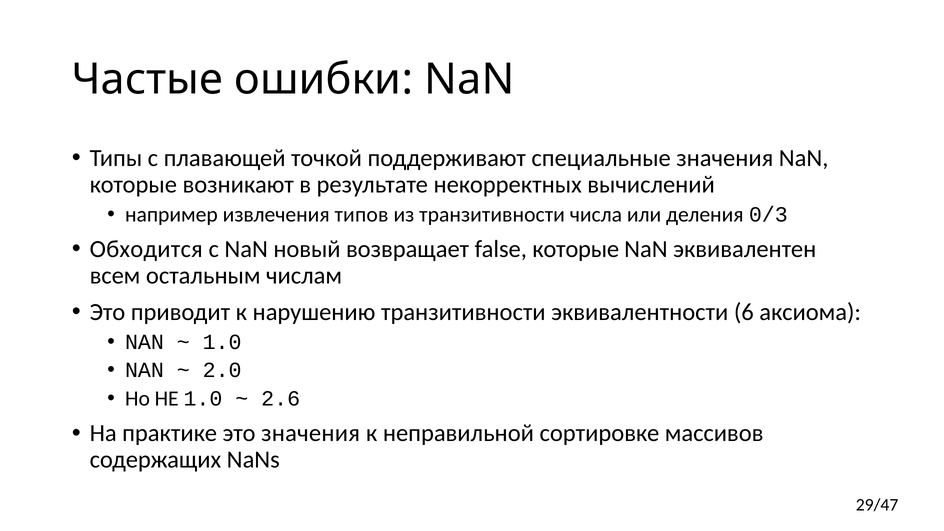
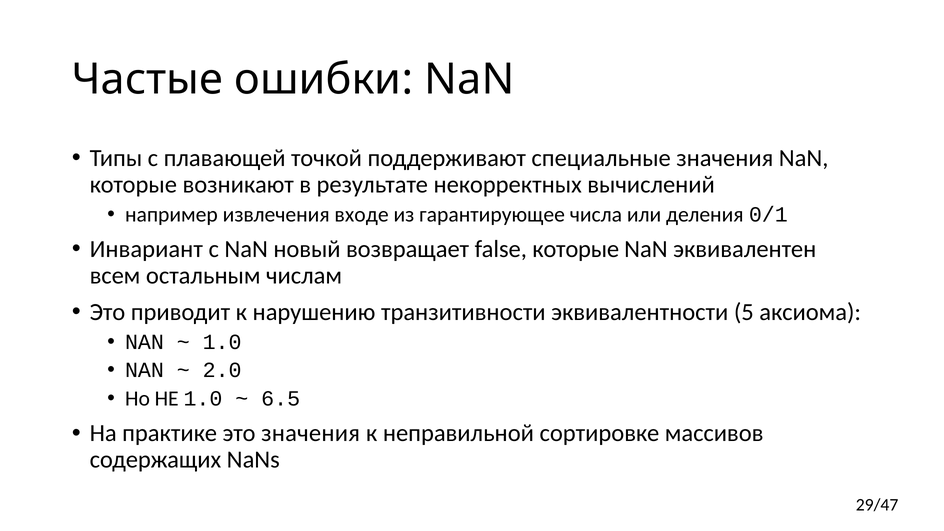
типов: типов -> входе (362, 214)
из транзитивности: транзитивности -> гарантирующее (492, 214)
0/3: 0/3 -> 0/1 (768, 214)
Обходится: Обходится -> Инвариант (146, 249)
6: 6 -> 5 (744, 312)
2.6: 2.6 -> 6.5 (281, 398)
